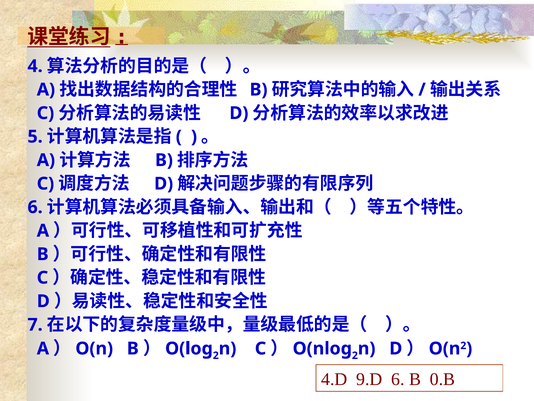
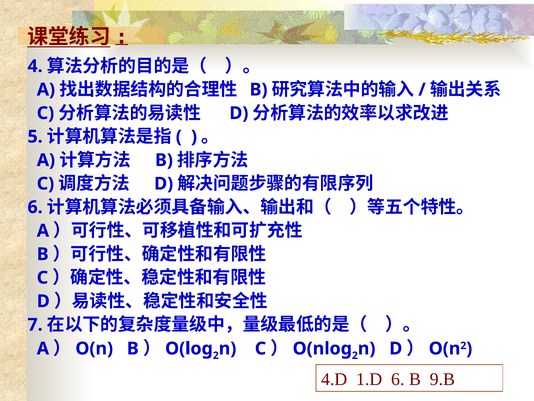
9.D: 9.D -> 1.D (369, 379)
0.B: 0.B -> 9.B (443, 379)
